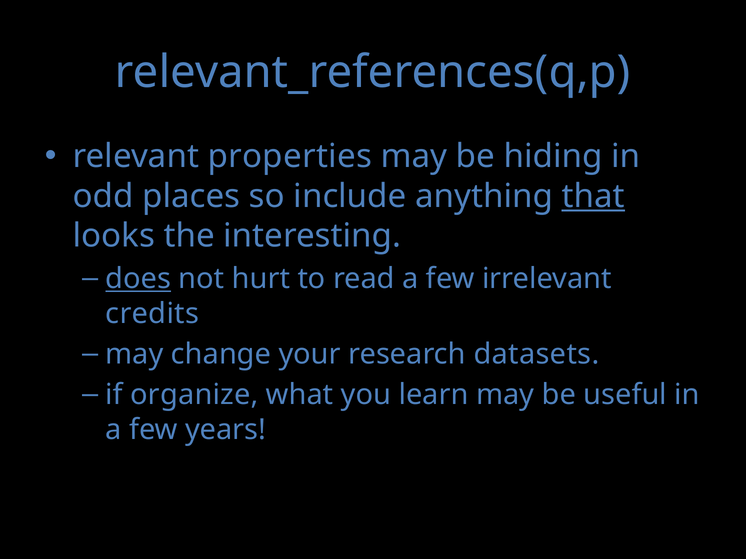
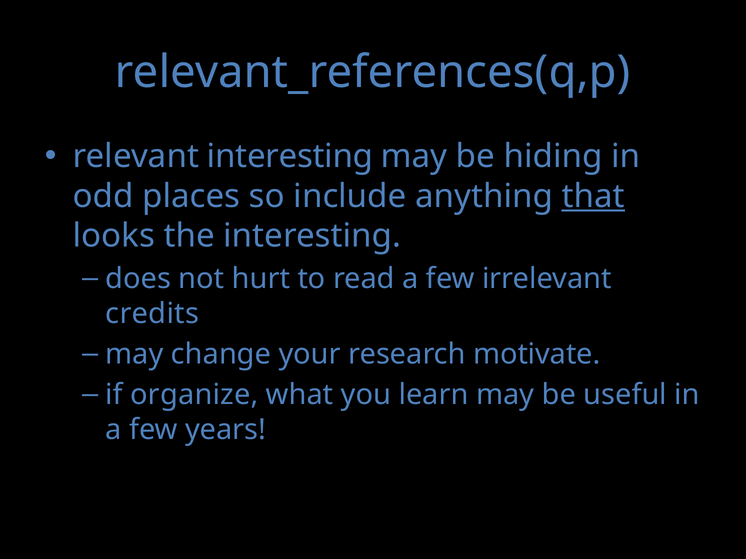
relevant properties: properties -> interesting (290, 156)
does underline: present -> none (138, 279)
datasets: datasets -> motivate (537, 354)
